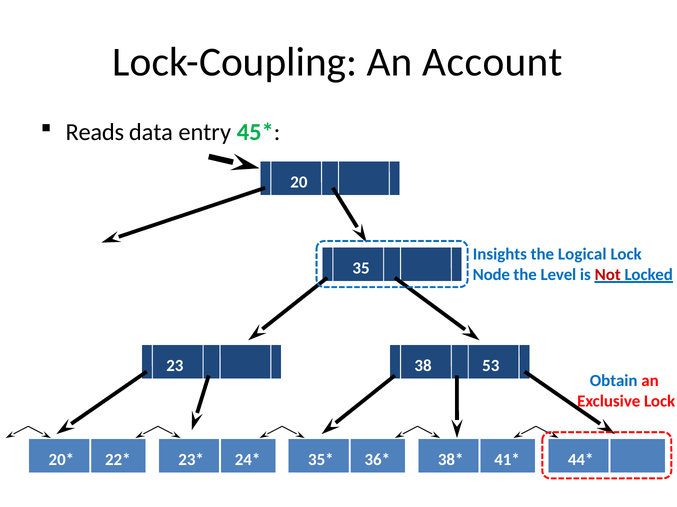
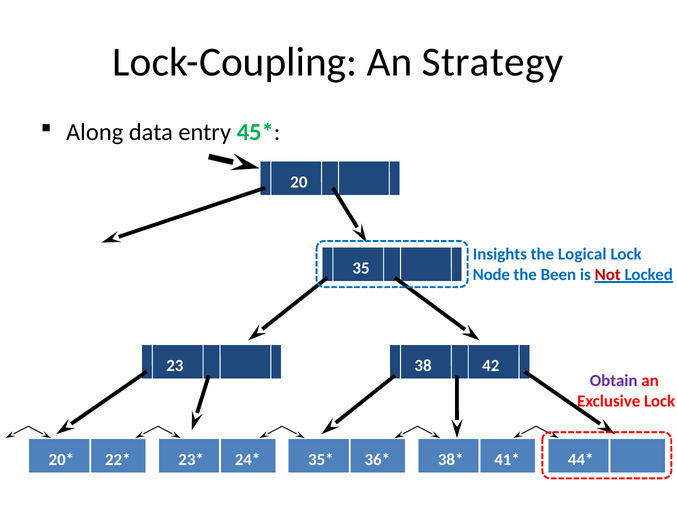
Account: Account -> Strategy (493, 62)
Reads: Reads -> Along (95, 133)
Level: Level -> Been (558, 275)
53: 53 -> 42 (491, 366)
Obtain colour: blue -> purple (614, 381)
